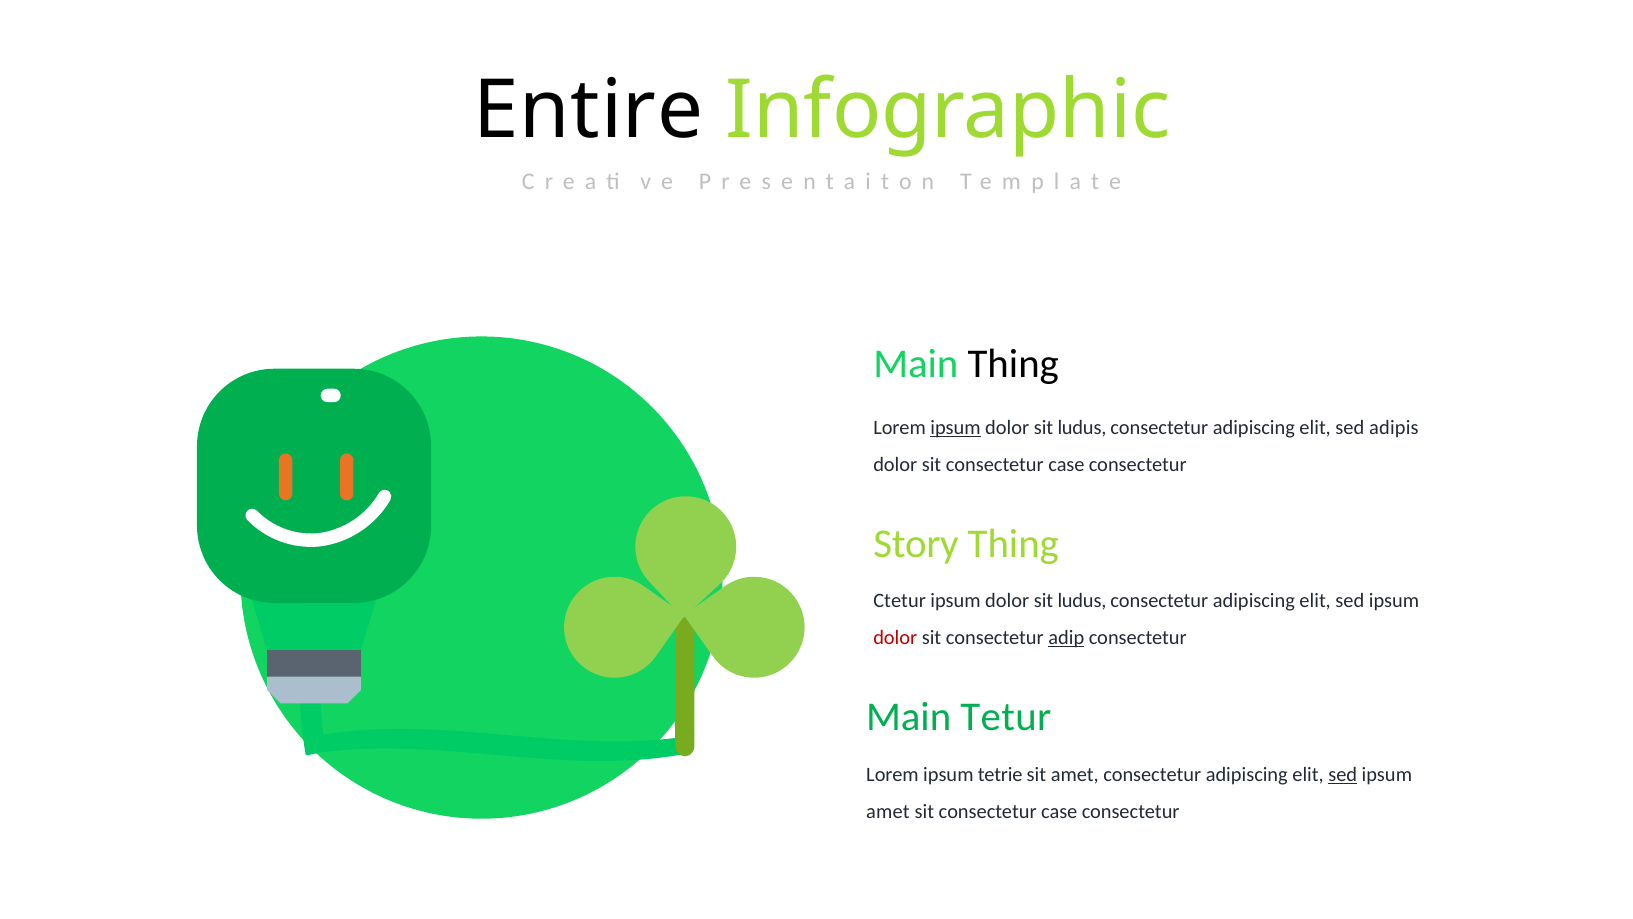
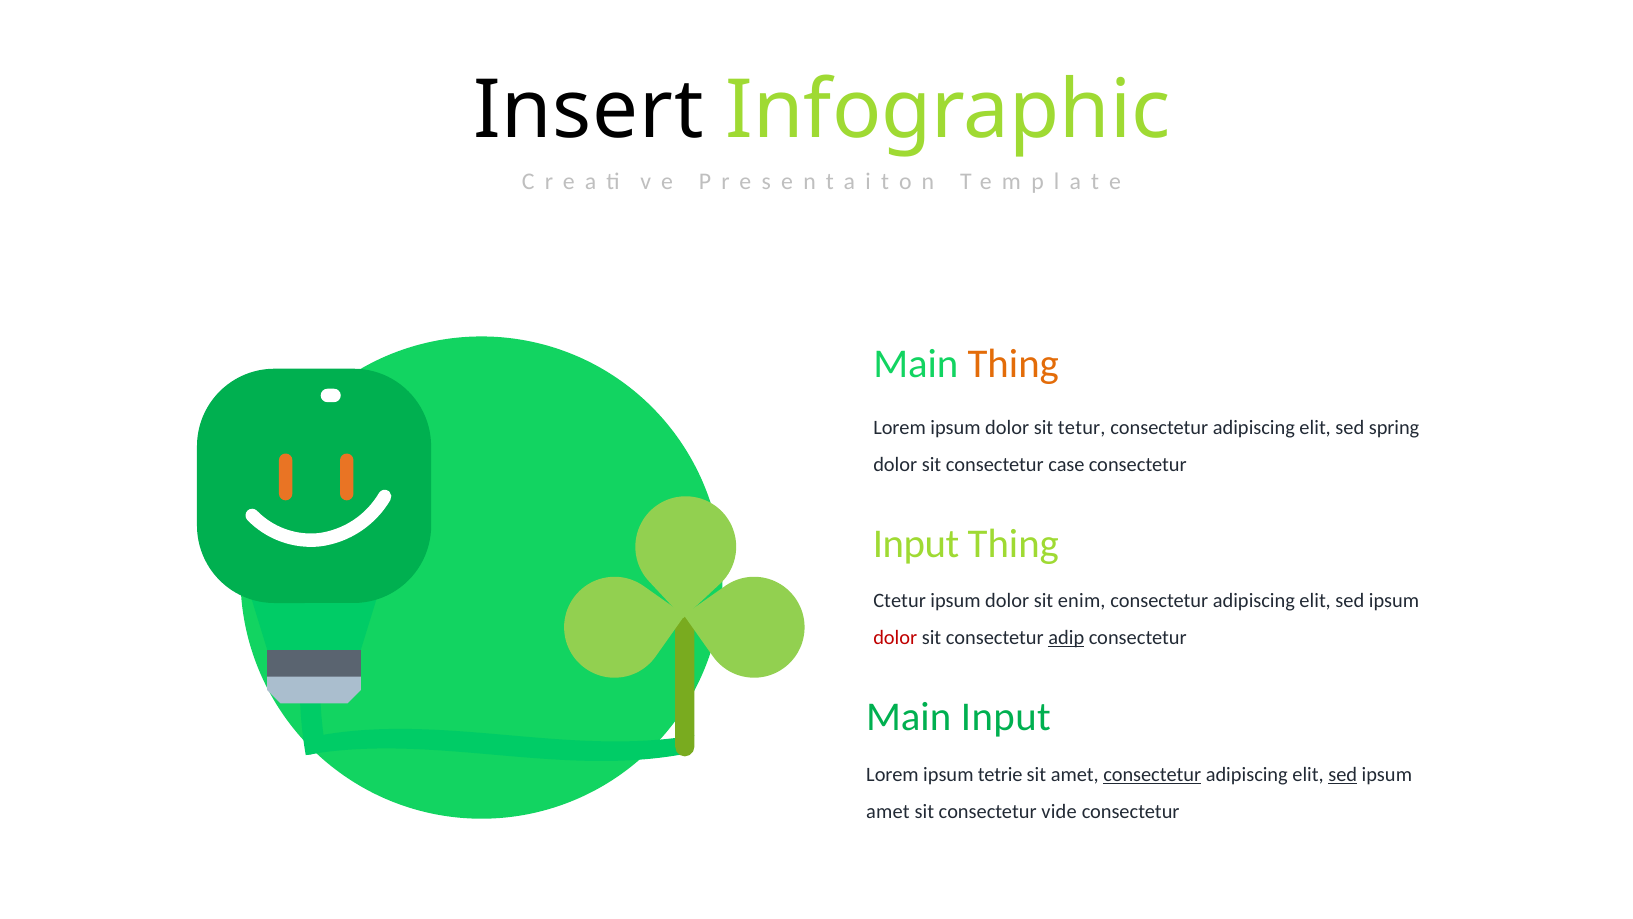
Entire: Entire -> Insert (588, 110)
Thing colour: black -> orange (1013, 364)
ipsum underline: present -> none (956, 428)
ludus: ludus -> tetur (1082, 428)
adipis: adipis -> spring (1394, 428)
Story: Story -> Input (916, 544)
ludus: ludus -> enim (1082, 601)
Main Tetur: Tetur -> Input (1006, 717)
consectetur underline: none -> present (1152, 775)
case: case -> vide (1059, 811)
